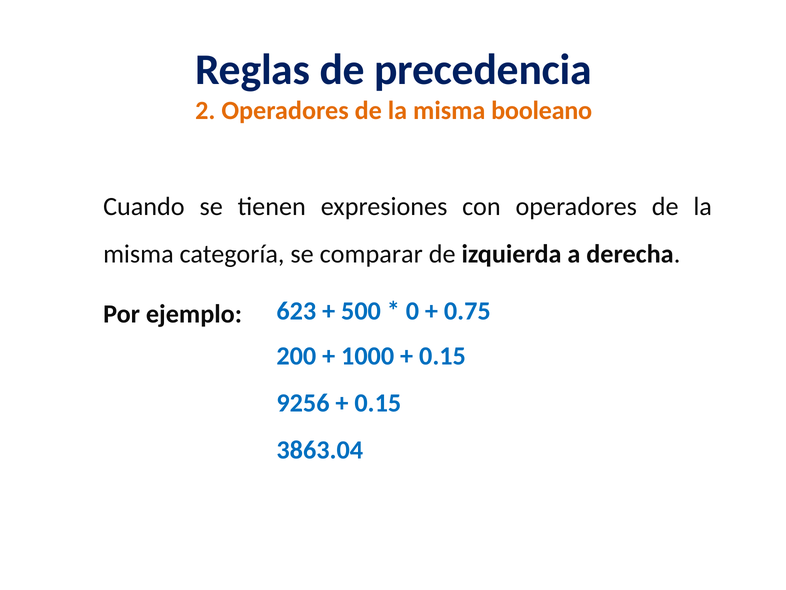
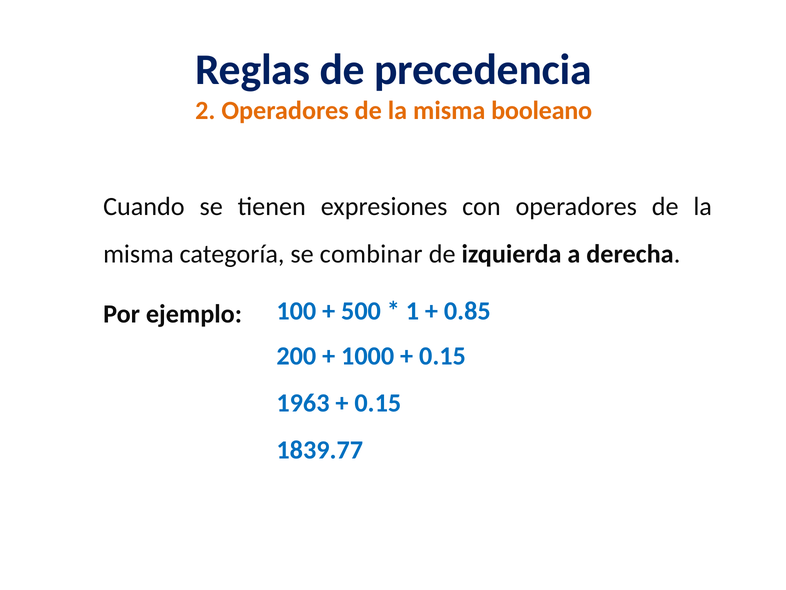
comparar: comparar -> combinar (371, 254)
623: 623 -> 100 (296, 311)
0: 0 -> 1 (412, 311)
0.75: 0.75 -> 0.85 (467, 311)
9256: 9256 -> 1963 (303, 403)
3863.04: 3863.04 -> 1839.77 (320, 450)
